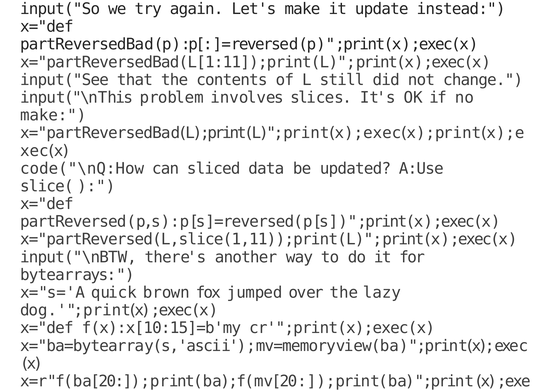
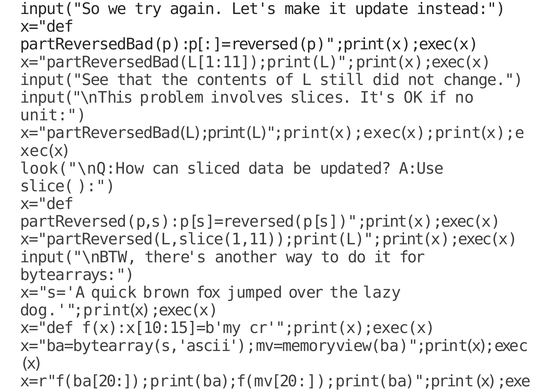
make: make -> unit (53, 115)
code("\nQ:How: code("\nQ:How -> look("\nQ:How (82, 168)
